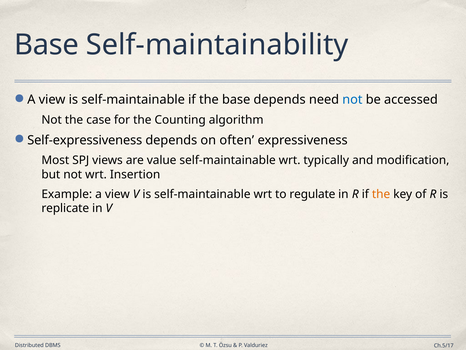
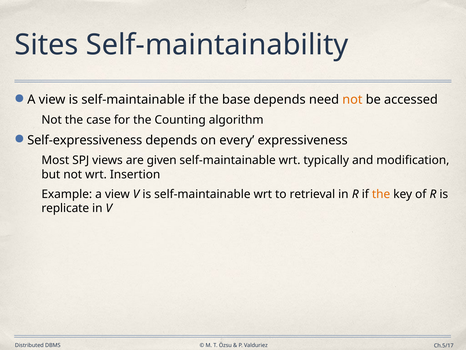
Base: Base -> Sites (46, 45)
not colour: blue -> orange (352, 100)
often: often -> every (237, 140)
value: value -> given (162, 160)
regulate: regulate -> retrieval (312, 194)
